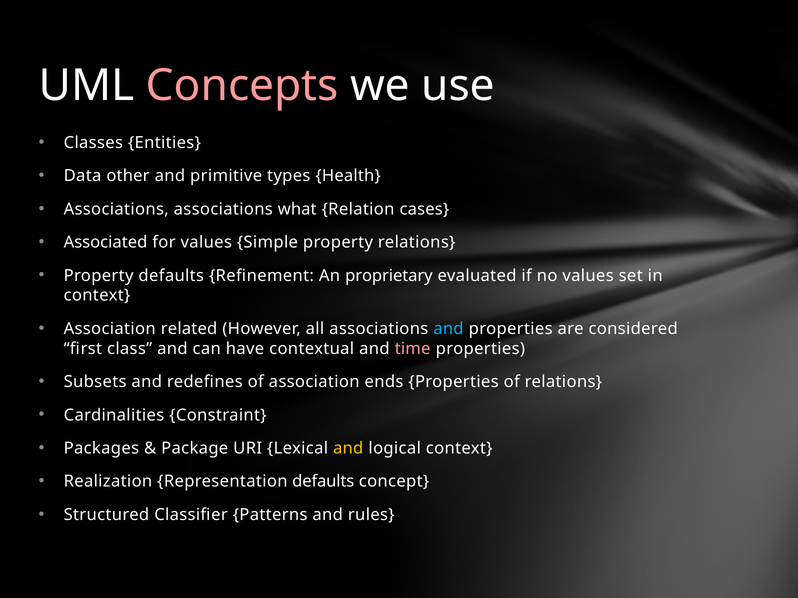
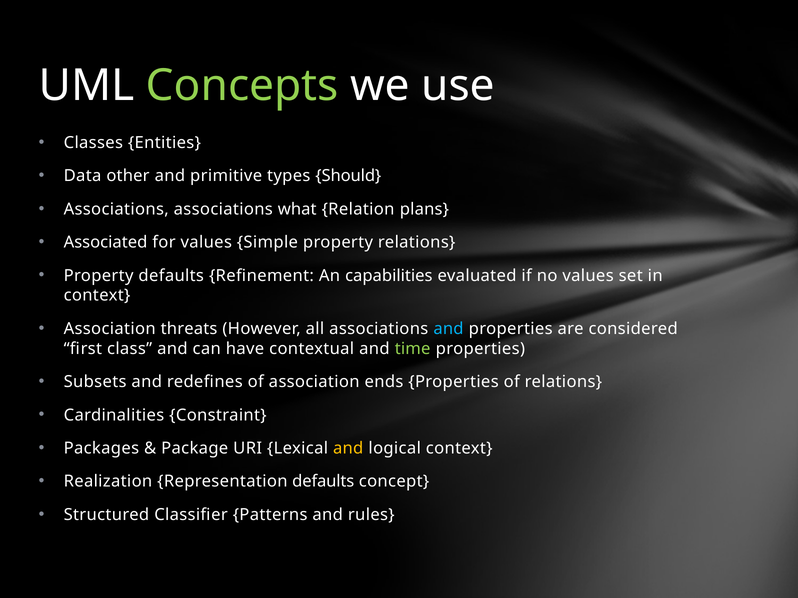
Concepts colour: pink -> light green (242, 86)
Health: Health -> Should (348, 176)
cases: cases -> plans (424, 209)
proprietary: proprietary -> capabilities (389, 276)
related: related -> threats (189, 329)
time colour: pink -> light green (413, 349)
